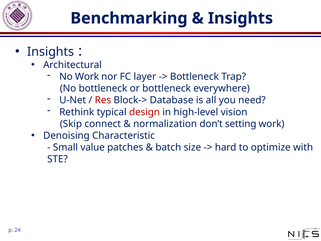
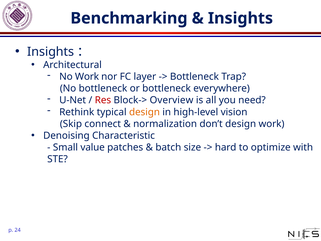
Database: Database -> Overview (172, 100)
design colour: red -> orange (144, 112)
don’t setting: setting -> design (241, 124)
